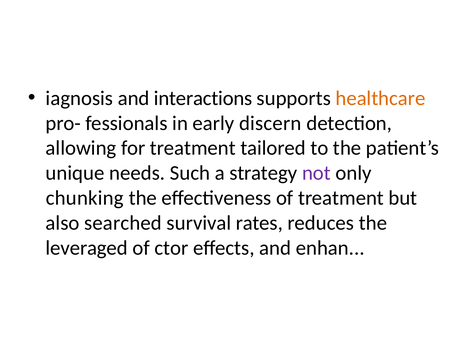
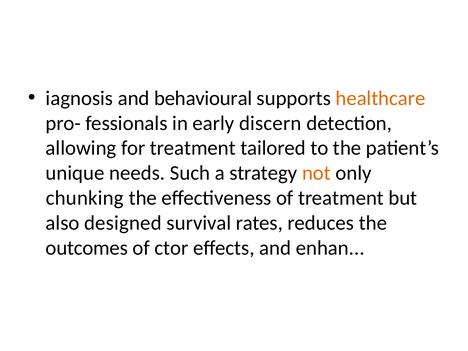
interactions: interactions -> behavioural (203, 98)
not colour: purple -> orange (316, 173)
searched: searched -> designed (123, 223)
leveraged: leveraged -> outcomes (87, 248)
